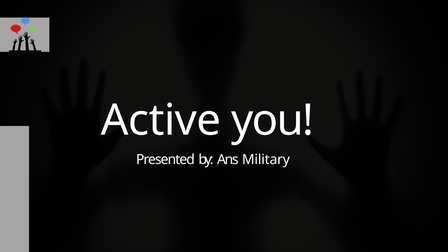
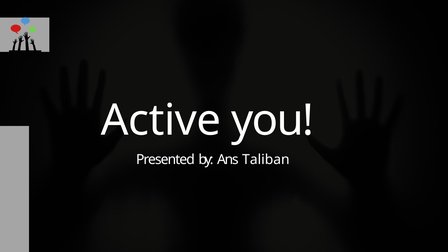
Military: Military -> Taliban (266, 160)
